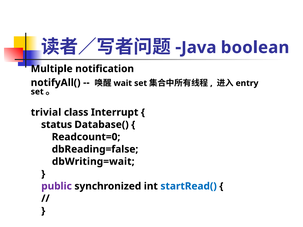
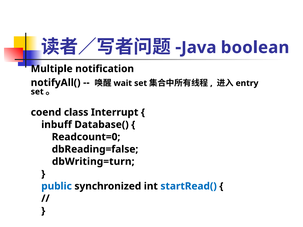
trivial: trivial -> coend (46, 112)
status: status -> inbuff (57, 125)
dbWriting=wait: dbWriting=wait -> dbWriting=turn (93, 162)
public colour: purple -> blue (57, 186)
